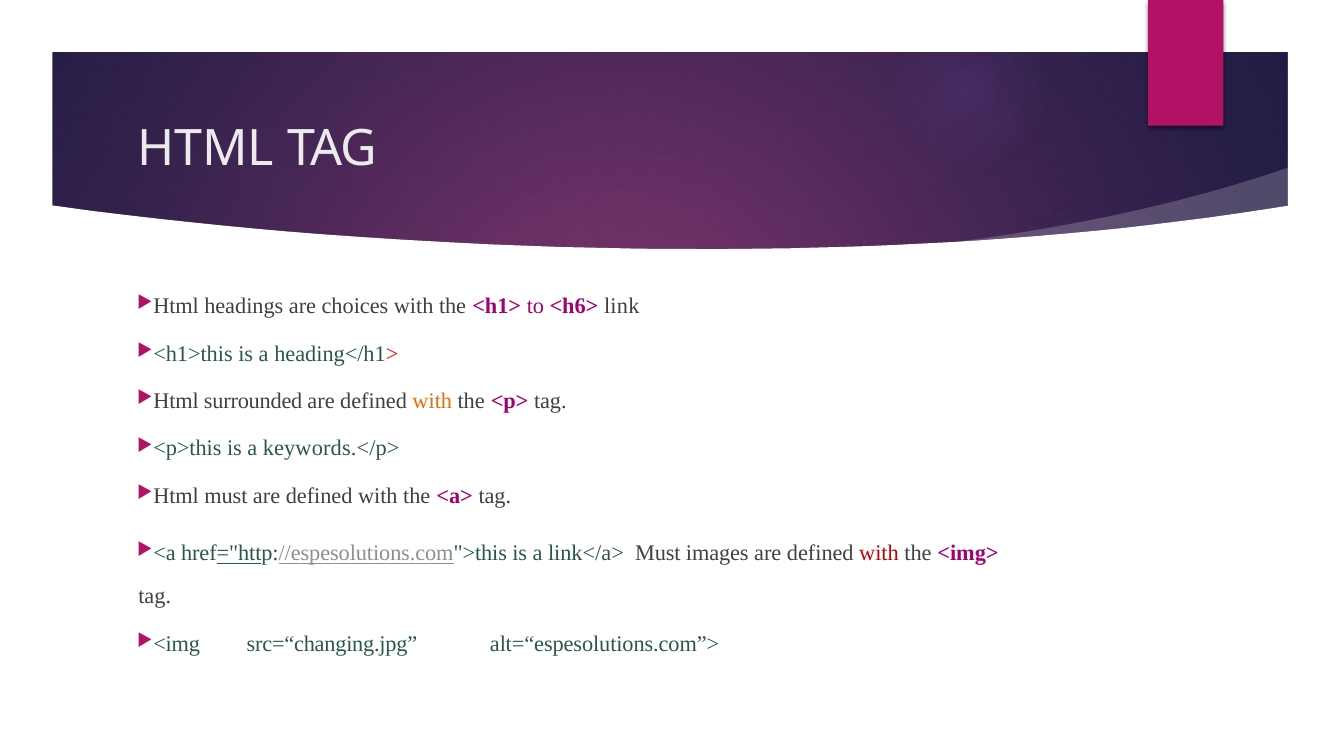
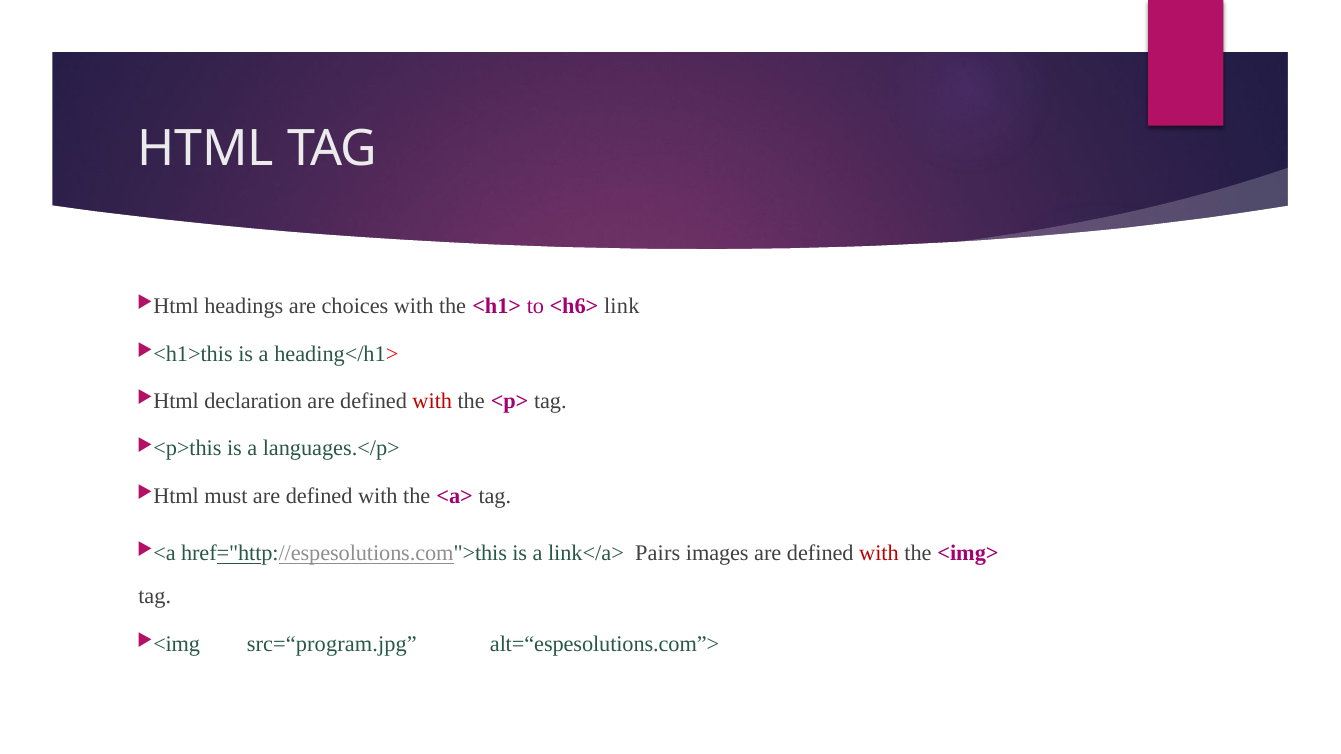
surrounded: surrounded -> declaration (253, 401)
with colour: orange -> red (432, 401)
keywords.</p>: keywords.</p> -> languages.</p> (331, 449)
link</a> Must: Must -> Pairs (658, 554)
src=“changing.jpg: src=“changing.jpg -> src=“program.jpg (332, 644)
